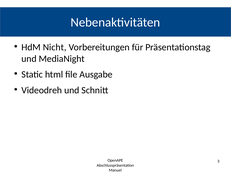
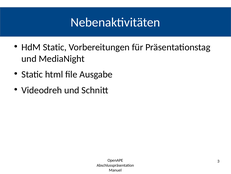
HdM Nicht: Nicht -> Static (55, 47)
